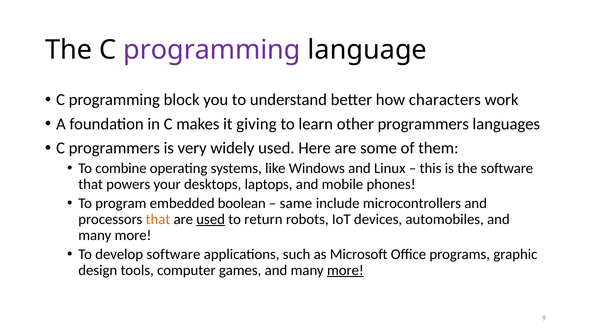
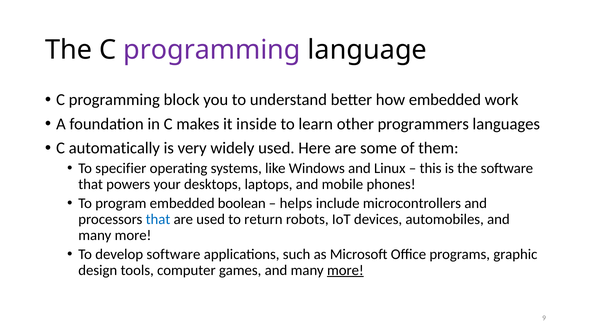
how characters: characters -> embedded (445, 100)
giving: giving -> inside (256, 124)
C programmers: programmers -> automatically (114, 148)
combine: combine -> specifier (121, 168)
same: same -> helps (296, 203)
that colour: orange -> blue (158, 219)
used underline: present -> none (211, 219)
